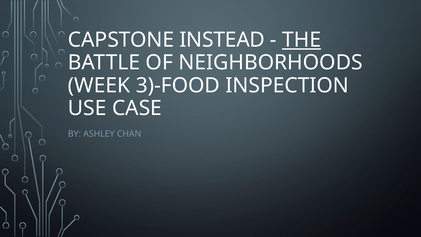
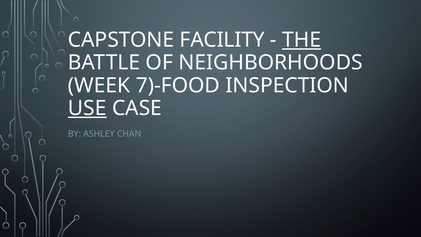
INSTEAD: INSTEAD -> FACILITY (222, 40)
3)-FOOD: 3)-FOOD -> 7)-FOOD (178, 85)
USE underline: none -> present (87, 108)
